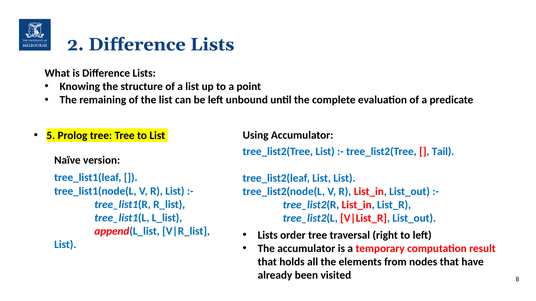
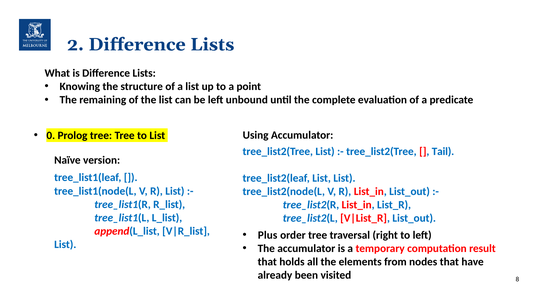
5: 5 -> 0 (51, 136)
Lists: Lists -> Plus (268, 235)
